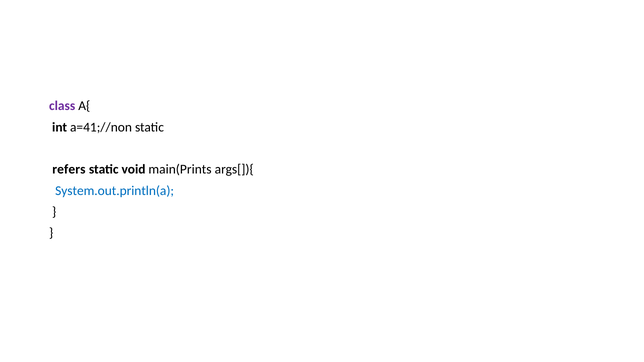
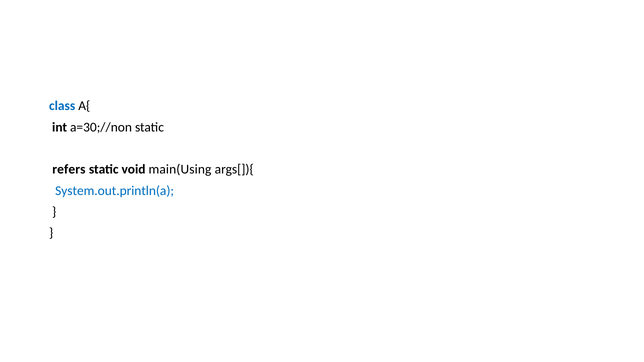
class colour: purple -> blue (62, 106)
a=41;//non: a=41;//non -> a=30;//non (101, 127)
main(Prints: main(Prints -> main(Using (180, 170)
